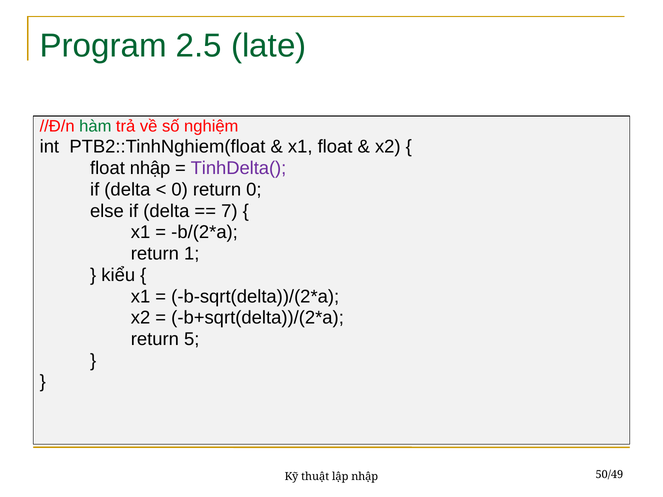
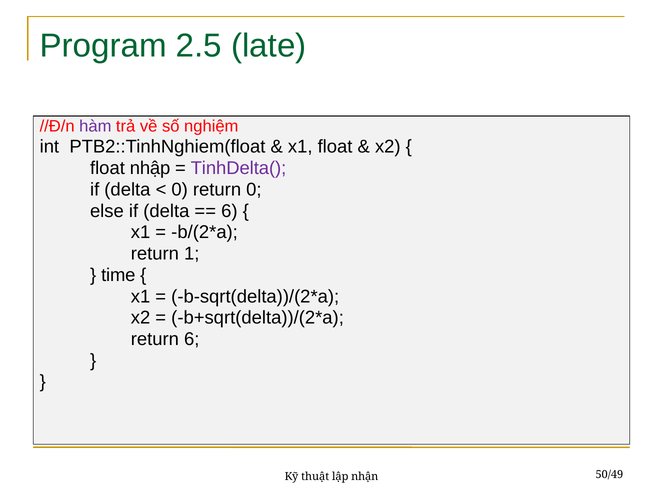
hàm colour: green -> purple (95, 127)
7: 7 -> 6 (229, 211)
kiểu: kiểu -> time (118, 275)
return 5: 5 -> 6 (192, 339)
lập nhập: nhập -> nhận (365, 477)
